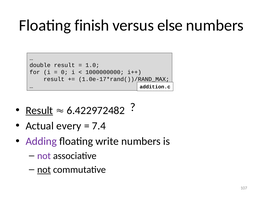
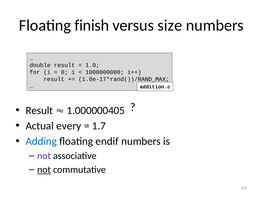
else: else -> size (170, 25)
Result underline: present -> none (39, 111)
6.422972482: 6.422972482 -> 1.000000405 (96, 111)
7.4: 7.4 -> 1.7 (99, 126)
Adding colour: purple -> blue (41, 142)
write: write -> endif (107, 142)
